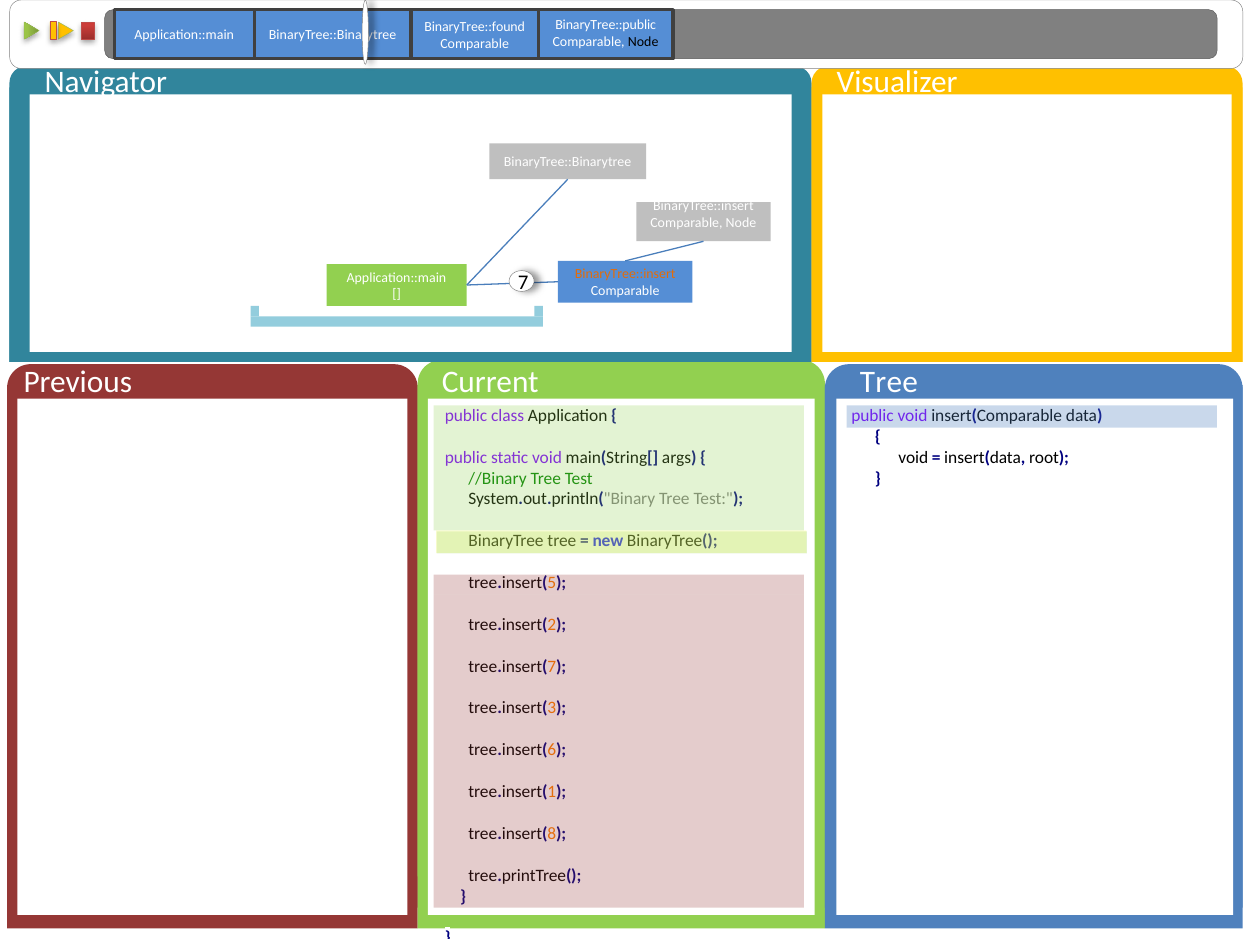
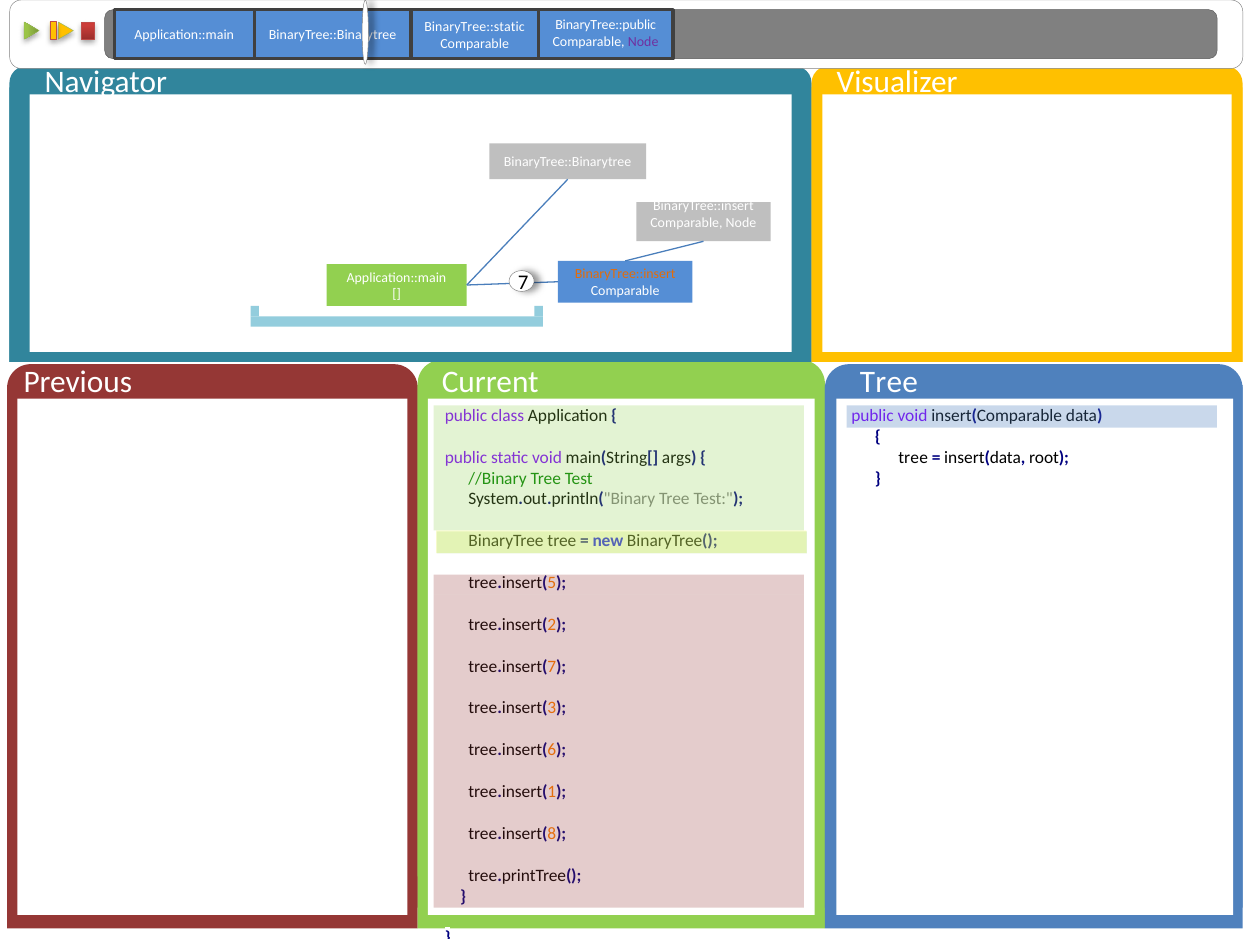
BinaryTree::found: BinaryTree::found -> BinaryTree::static (475, 27)
Node colour: black -> purple (643, 42)
void: void -> tree (913, 458)
